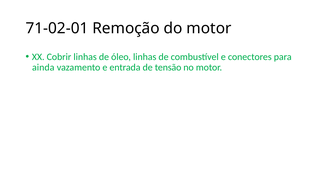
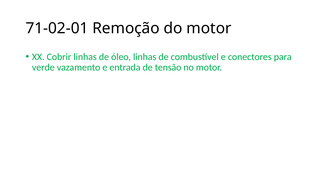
ainda: ainda -> verde (43, 67)
